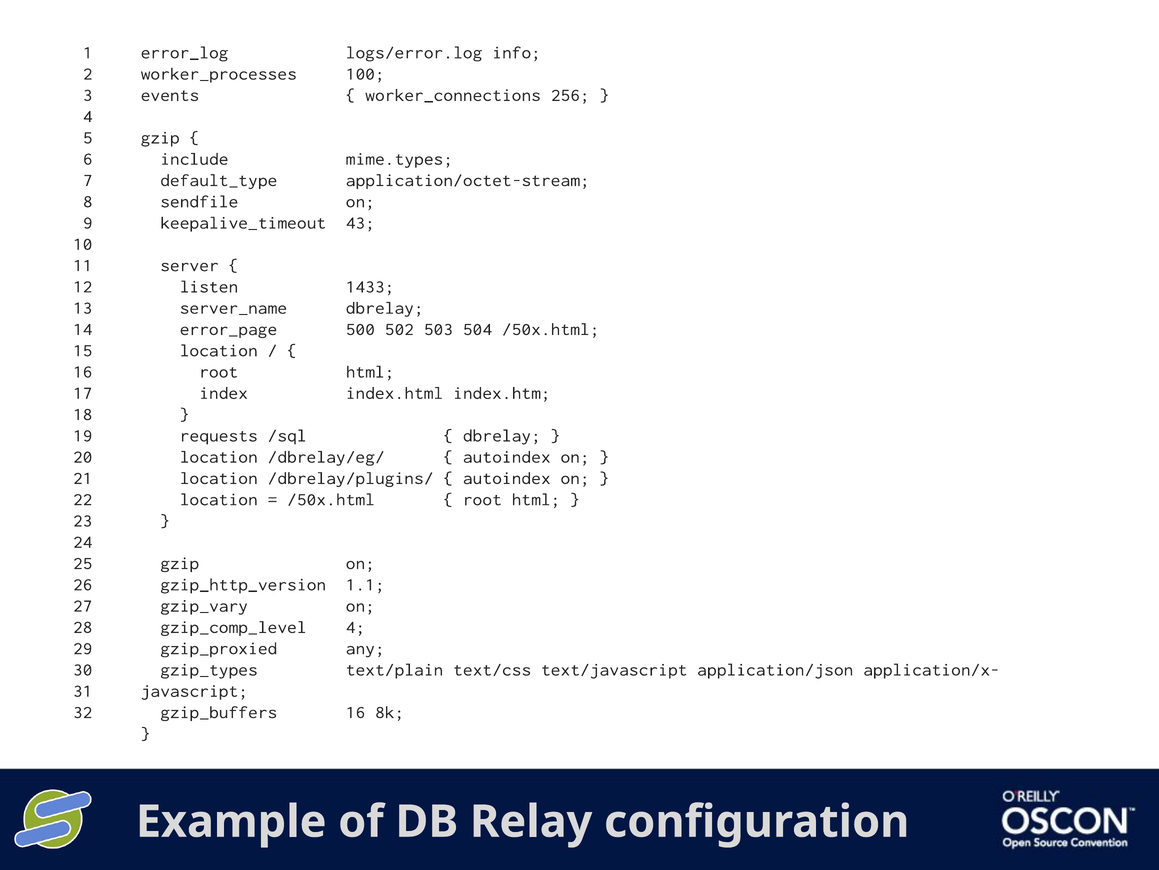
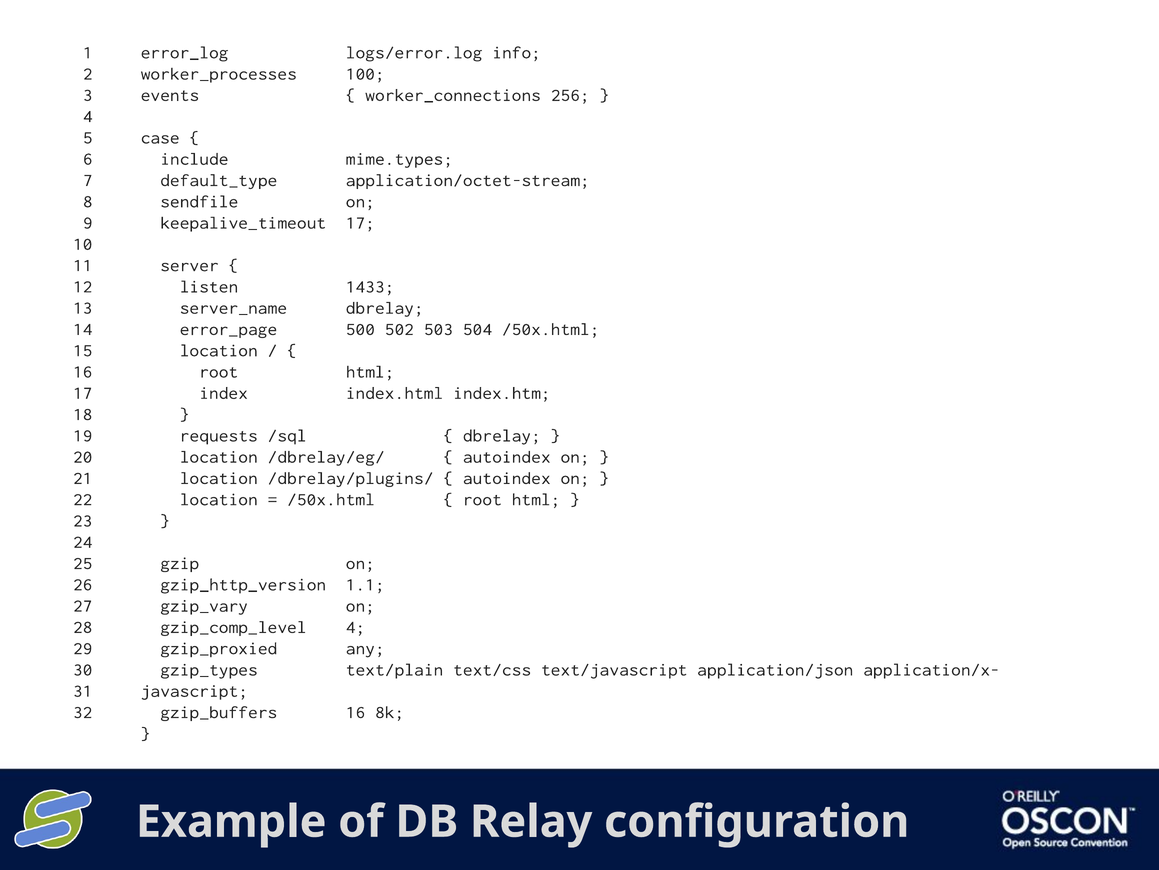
gzip: gzip -> case (160, 137)
keepalive_timeout 43: 43 -> 17 (360, 223)
